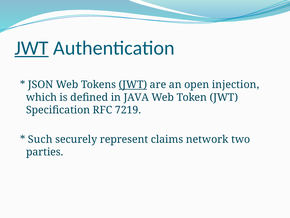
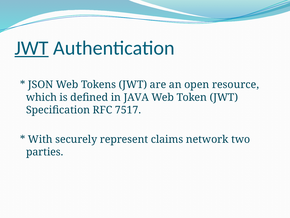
JWT underline: present -> none (133, 85)
injection: injection -> resource (236, 85)
7219: 7219 -> 7517 (128, 110)
Such: Such -> With (40, 139)
